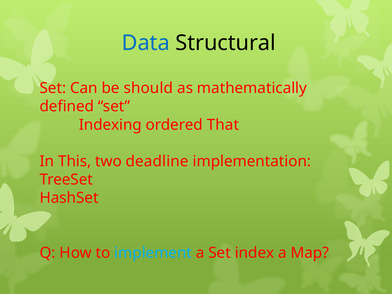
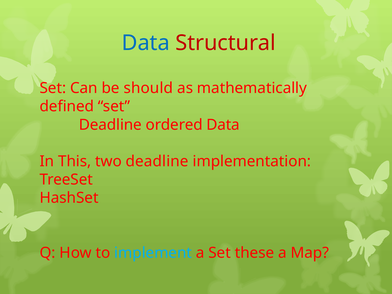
Structural colour: black -> red (226, 43)
Indexing: Indexing -> Deadline (110, 125)
ordered That: That -> Data (223, 125)
index: index -> these (254, 253)
